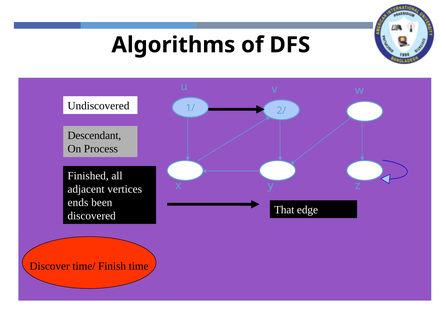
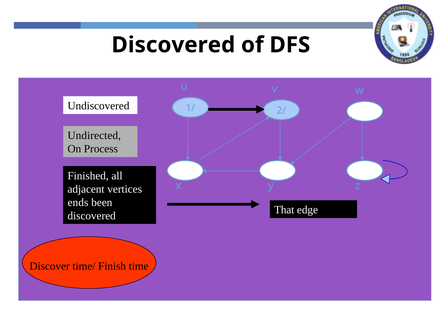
Algorithms: Algorithms -> Discovered (173, 45)
Descendant: Descendant -> Undirected (94, 136)
